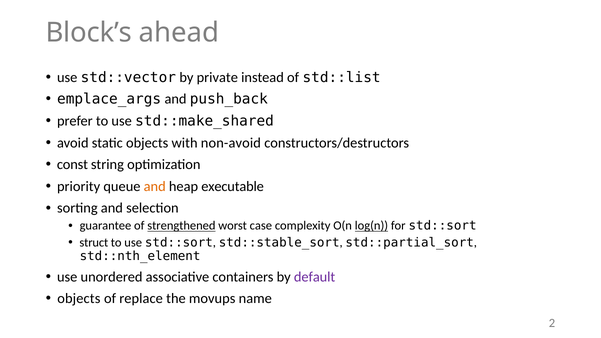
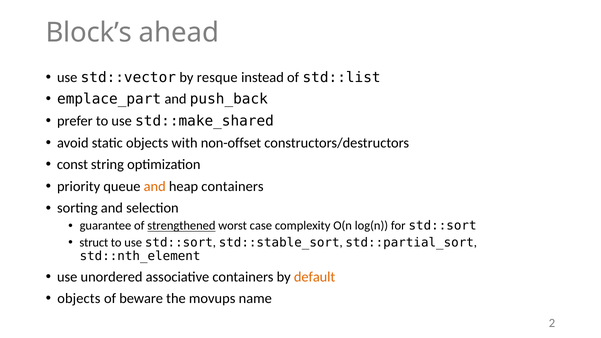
private: private -> resque (217, 77)
emplace_args: emplace_args -> emplace_part (109, 99)
non-avoid: non-avoid -> non-offset (231, 143)
heap executable: executable -> containers (232, 186)
log(n underline: present -> none (371, 226)
default colour: purple -> orange (315, 277)
replace: replace -> beware (141, 299)
